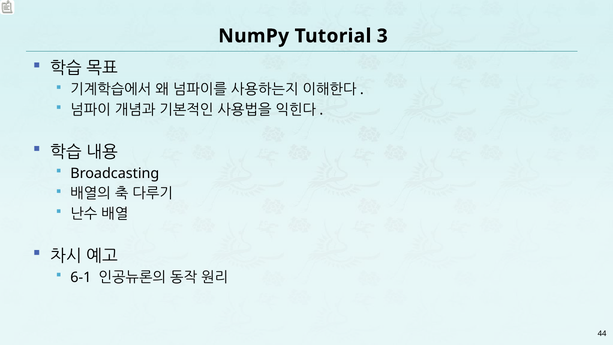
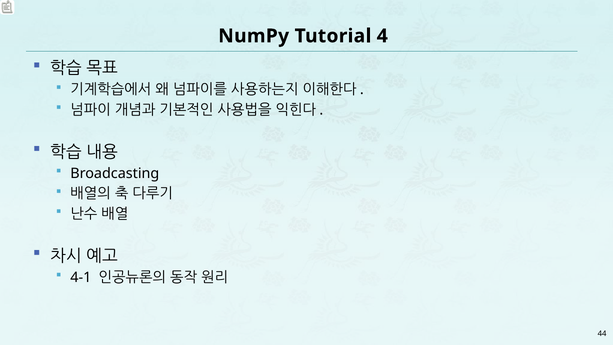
3: 3 -> 4 (382, 36)
6-1: 6-1 -> 4-1 (81, 277)
